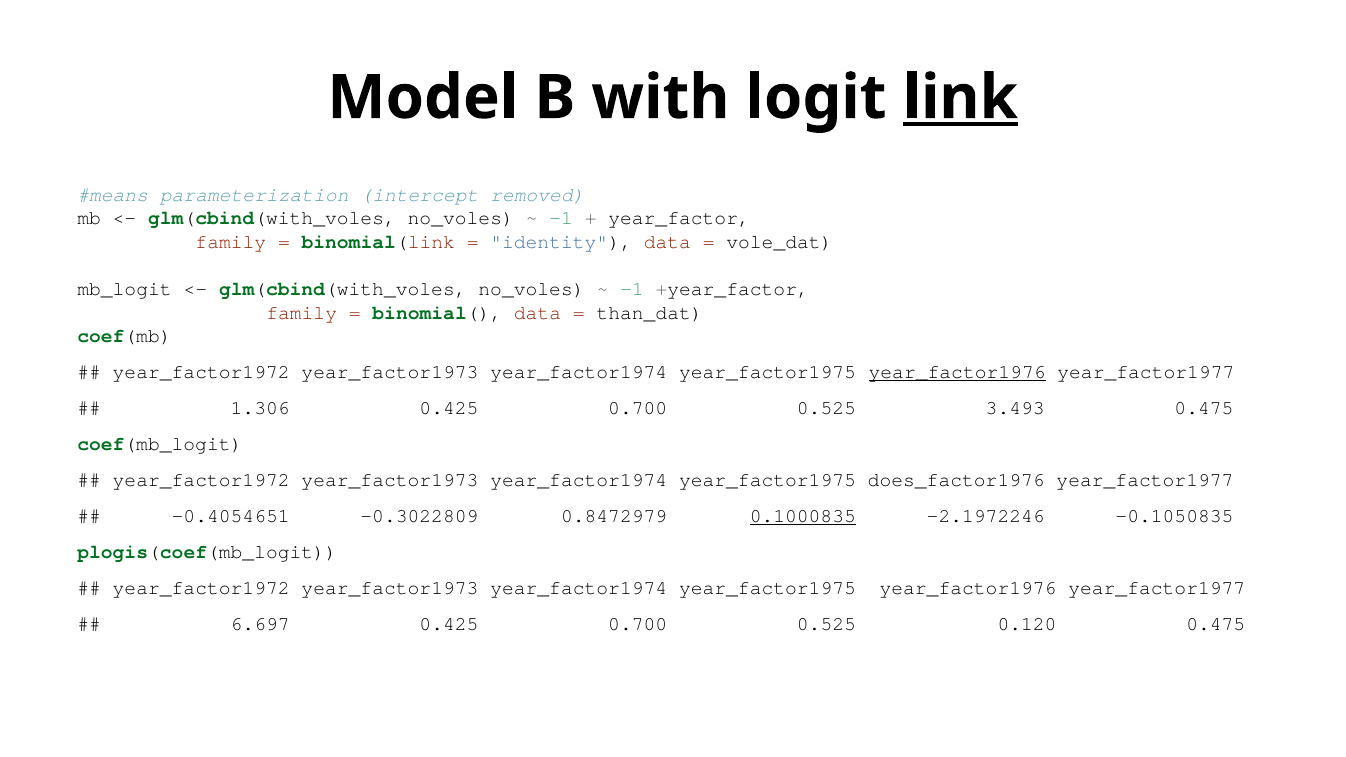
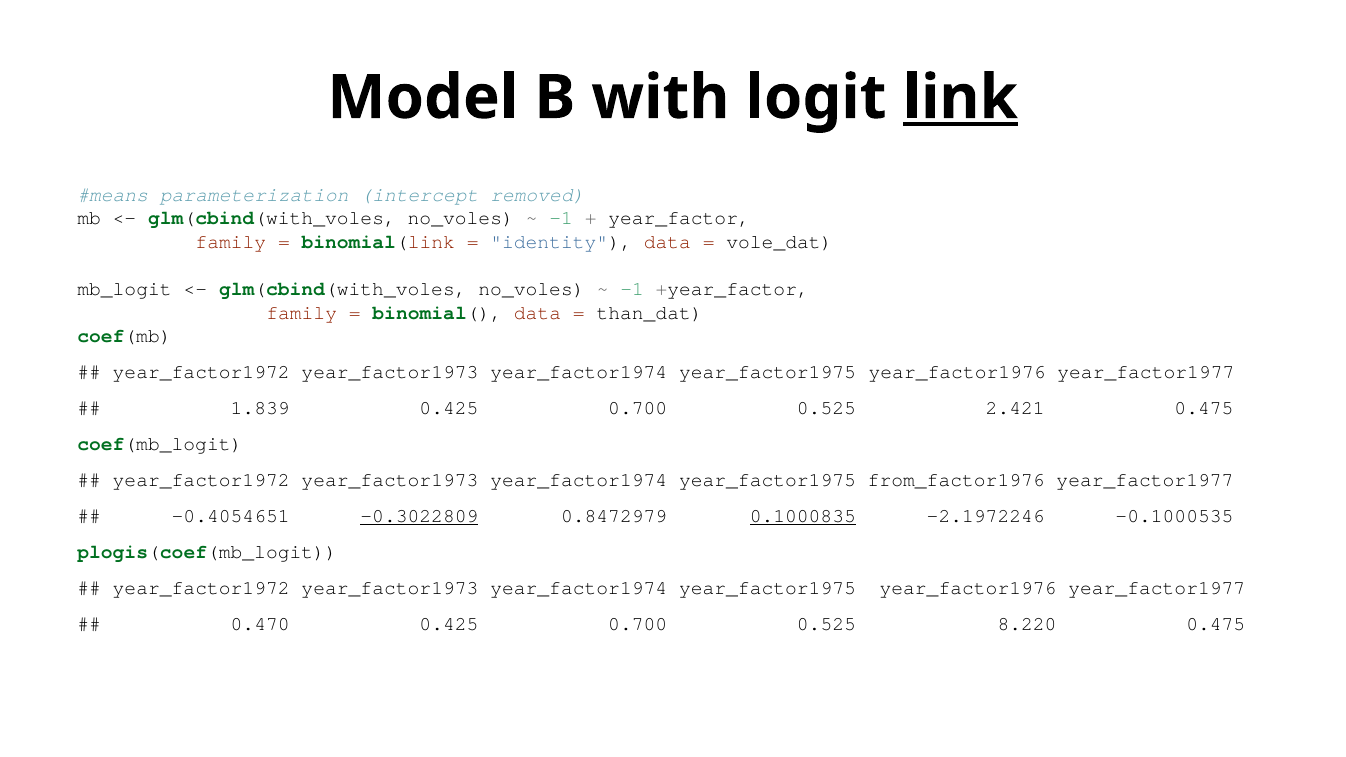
year_factor1976 underline: present -> none (957, 372)
1.306: 1.306 -> 1.839 (260, 408)
3.493: 3.493 -> 2.421 (1015, 408)
does_factor1976: does_factor1976 -> from_factor1976 (956, 480)
-0.3022809 underline: none -> present (419, 516)
-0.1050835: -0.1050835 -> -0.1000535 (1174, 516)
6.697: 6.697 -> 0.470 (260, 624)
0.120: 0.120 -> 8.220 (1027, 624)
